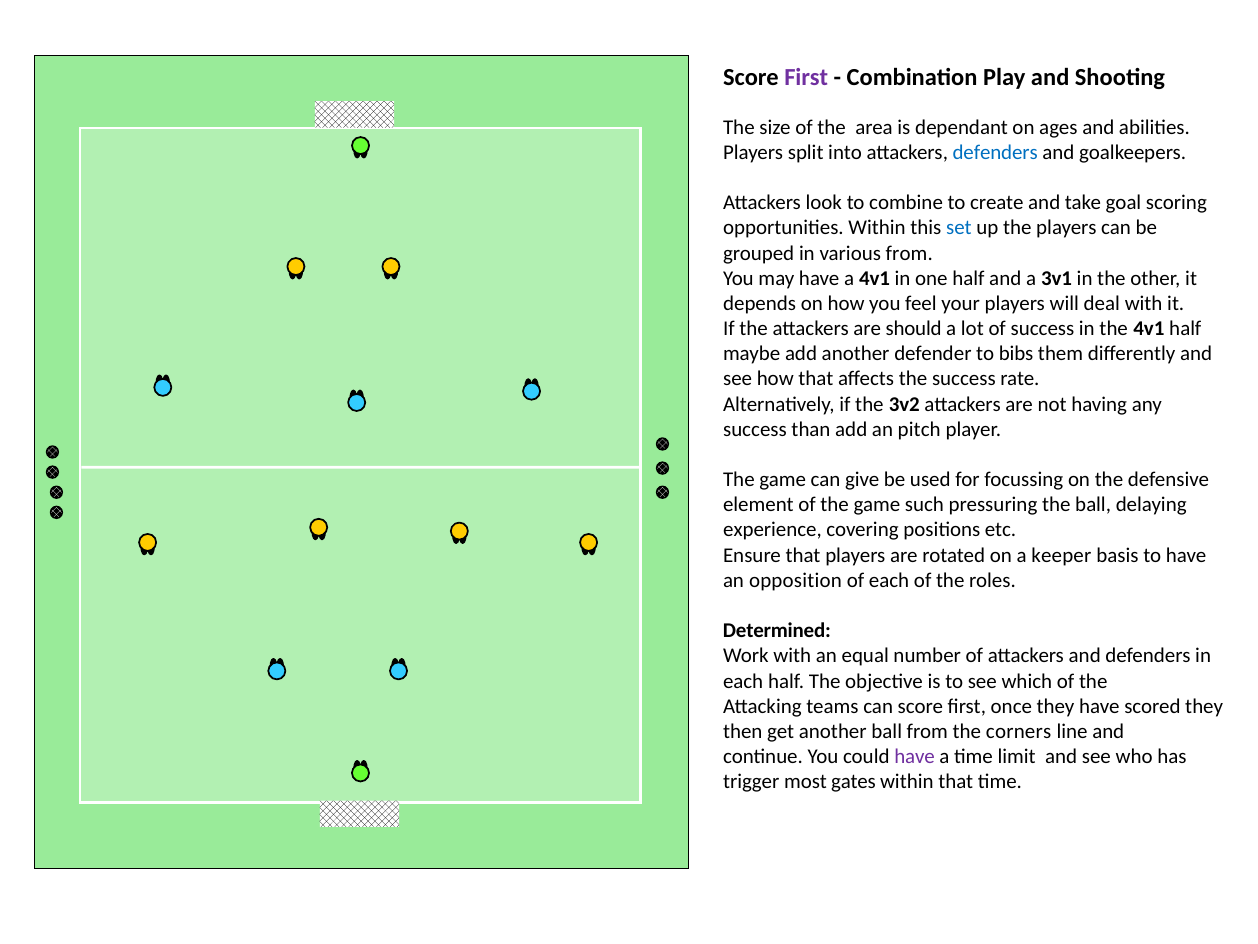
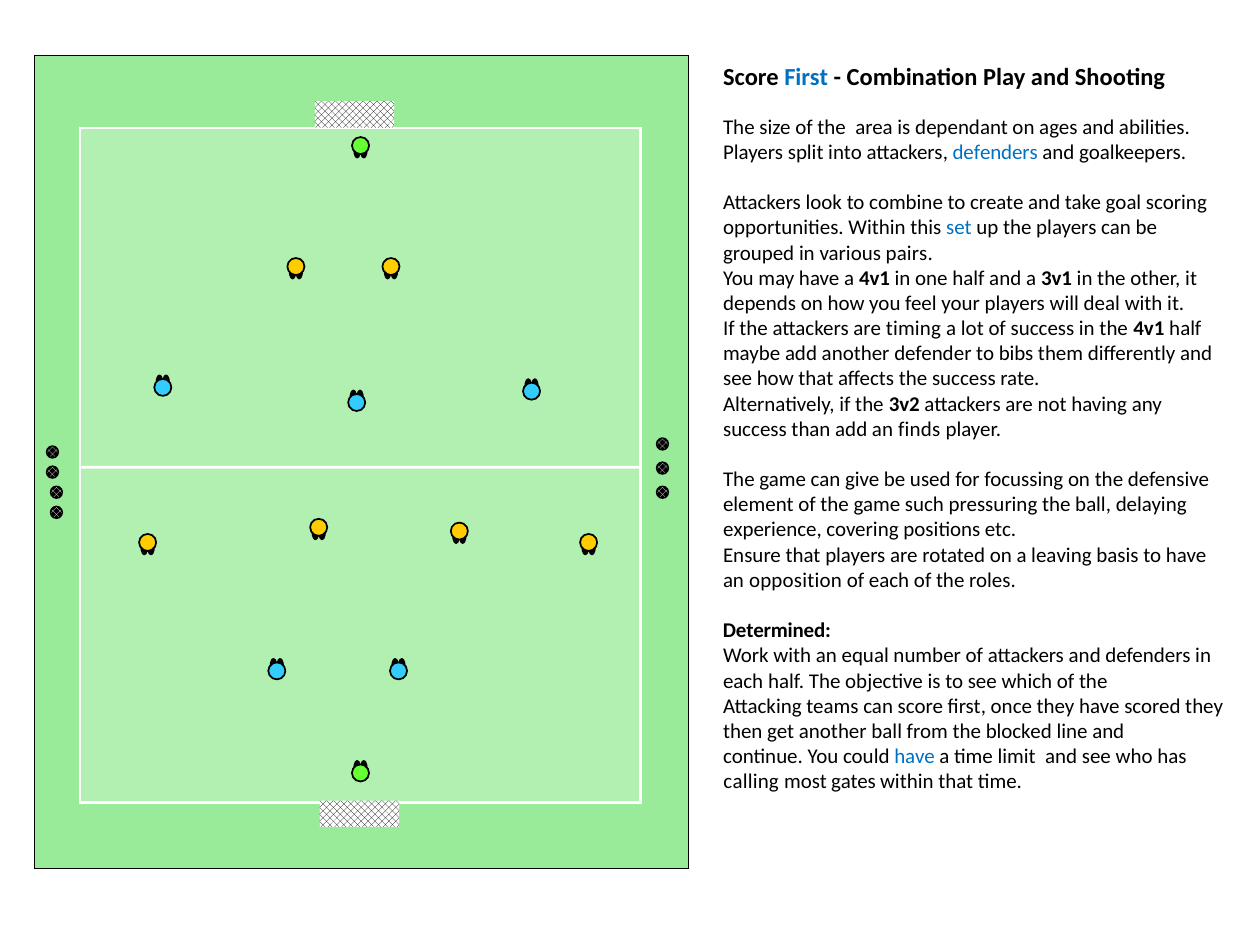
First colour: purple -> blue (806, 77)
various from: from -> pairs (909, 253)
should: should -> timing (913, 328)
pitch: pitch -> finds (919, 429)
keeper: keeper -> leaving (1061, 555)
corners: corners -> blocked (1019, 731)
have colour: purple -> blue (915, 756)
trigger: trigger -> calling (751, 781)
